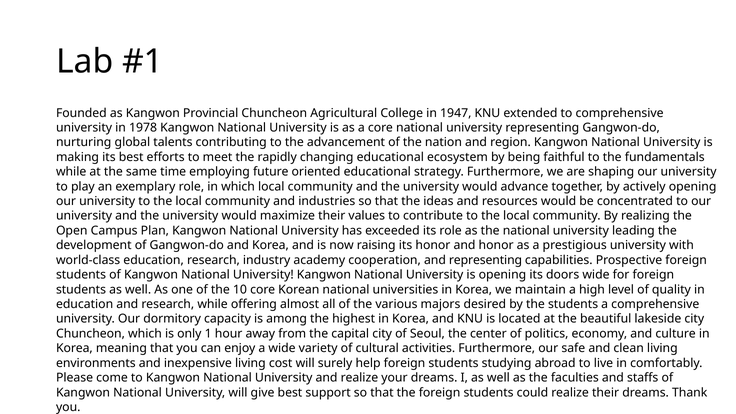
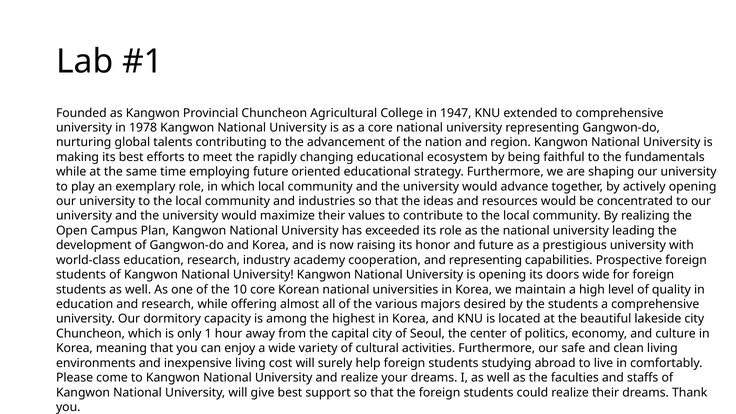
and honor: honor -> future (496, 245)
